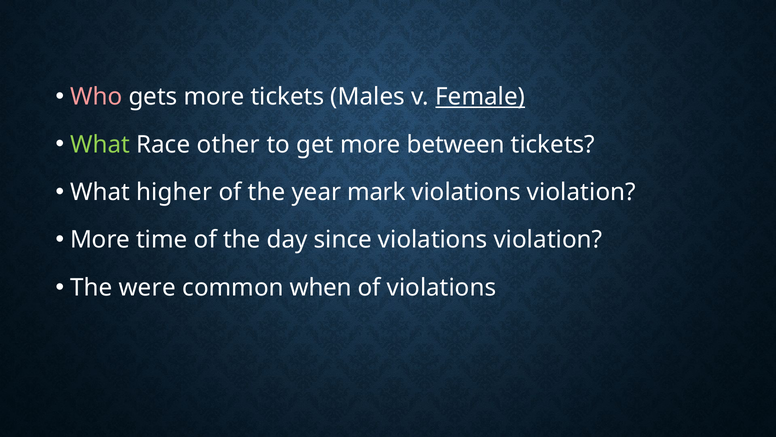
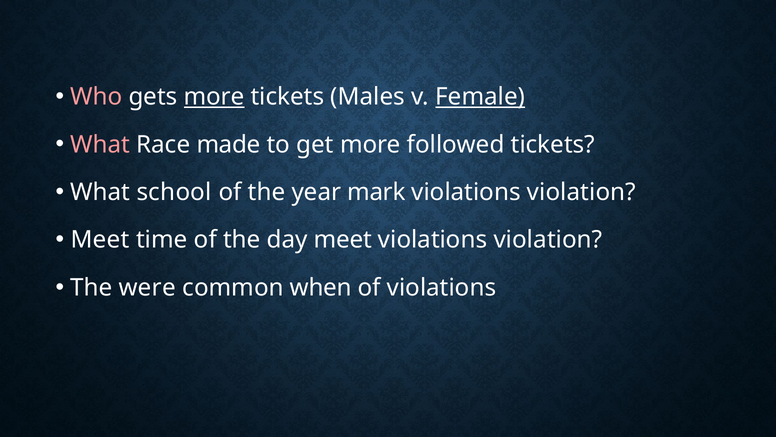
more underline: none -> present (214, 97)
What colour: light green -> pink (100, 144)
other: other -> made (229, 144)
between: between -> followed (456, 144)
higher: higher -> school (174, 192)
More: More -> Meet (100, 240)
day since: since -> meet (343, 240)
